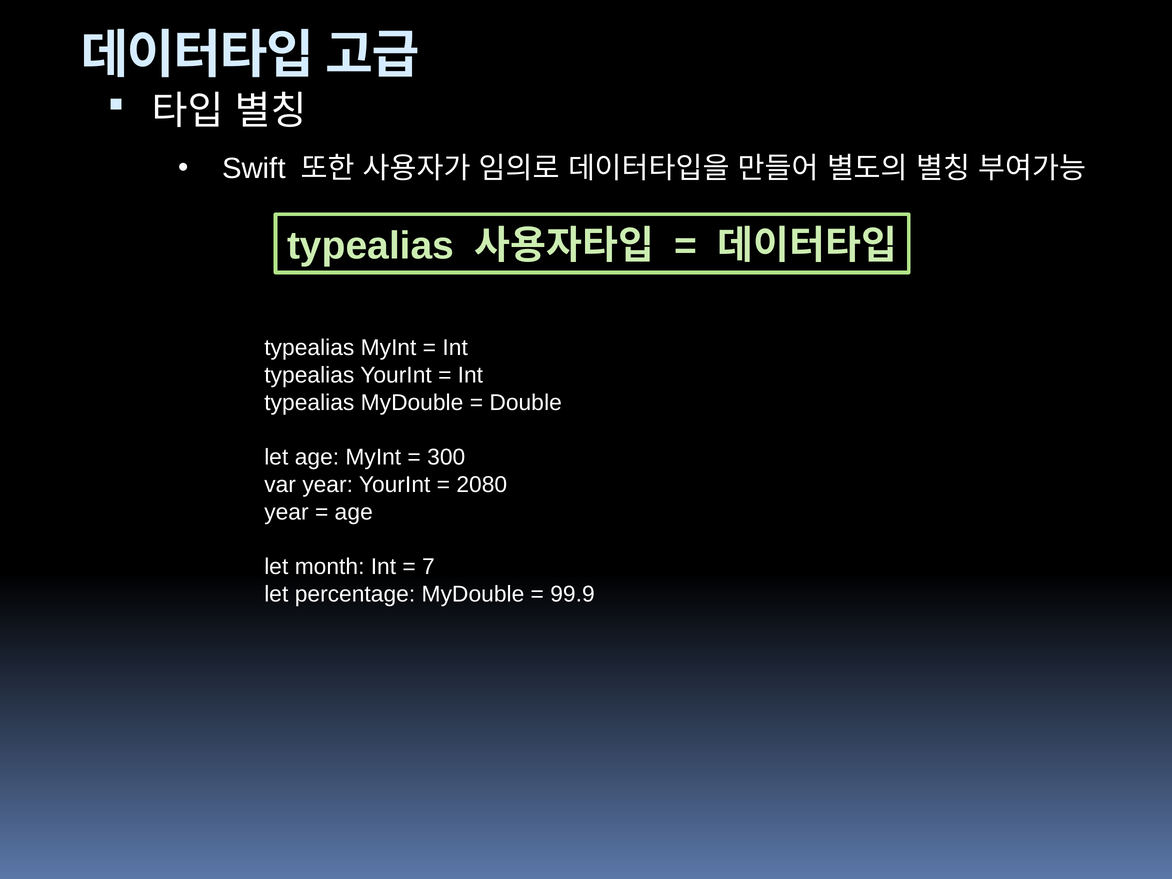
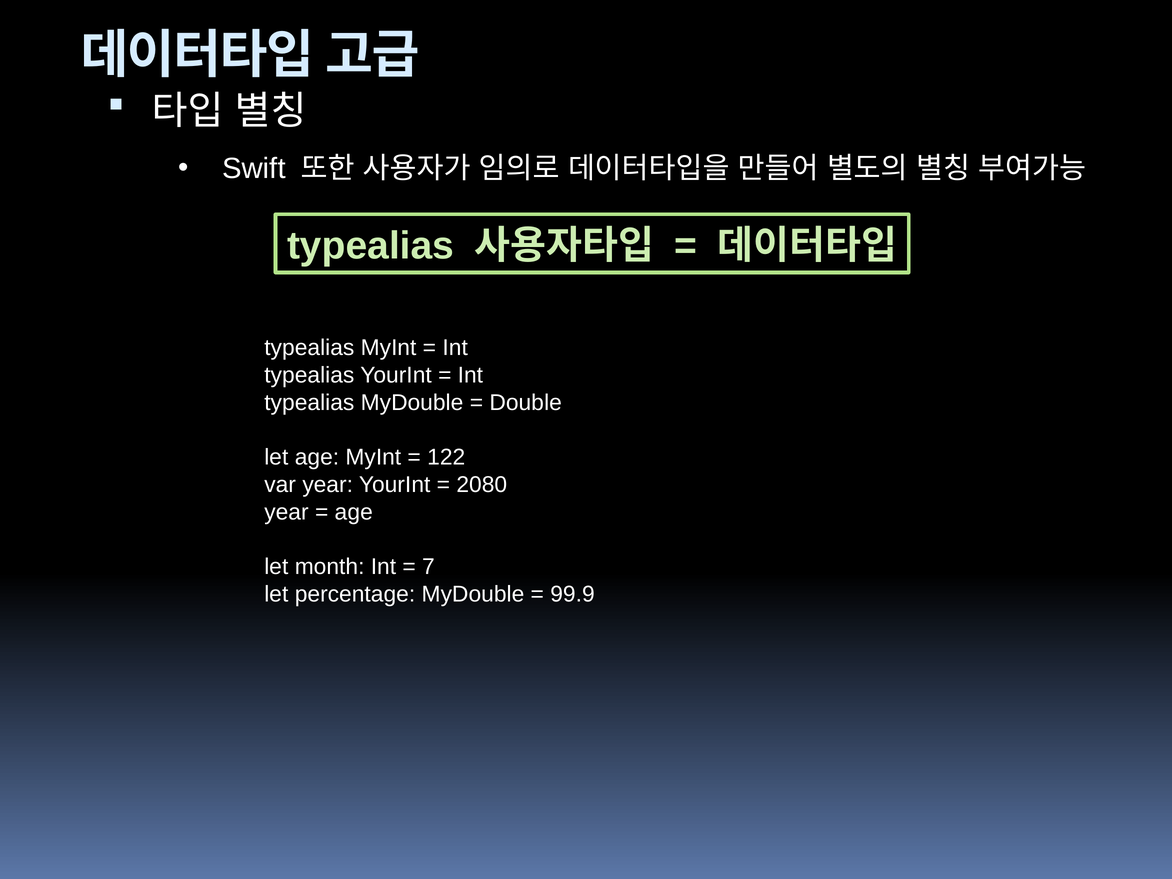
300: 300 -> 122 (446, 457)
